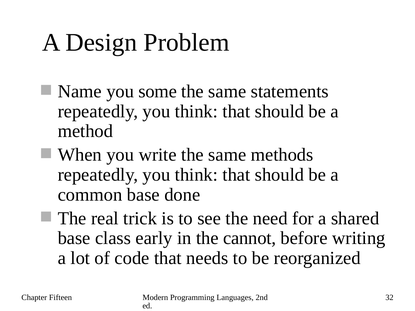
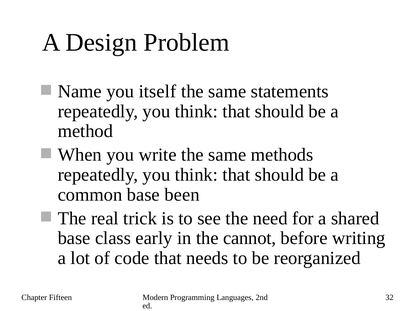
some: some -> itself (158, 91)
done: done -> been (182, 195)
